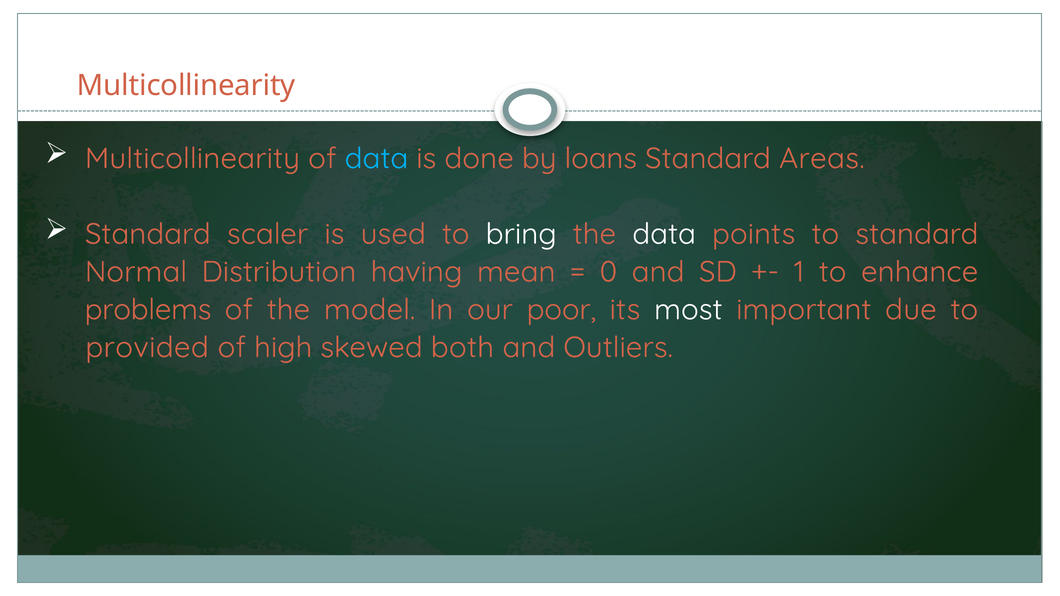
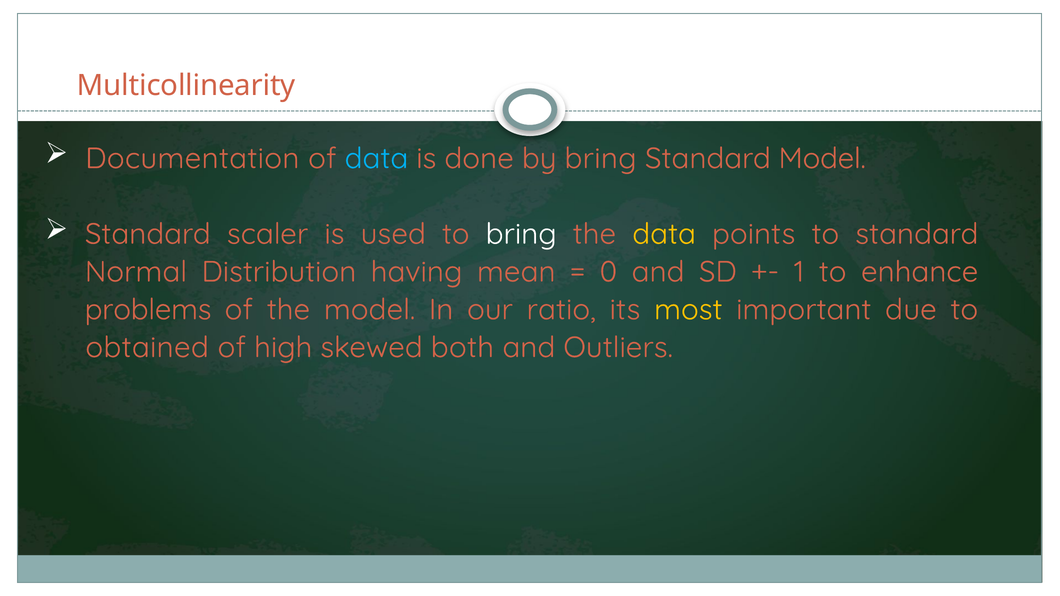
Multicollinearity: Multicollinearity -> Documentation (192, 159)
by loans: loans -> bring (601, 159)
Standard Areas: Areas -> Model (822, 159)
data colour: white -> yellow (664, 234)
poor: poor -> ratio (561, 310)
most colour: white -> yellow (688, 310)
provided: provided -> obtained (147, 348)
